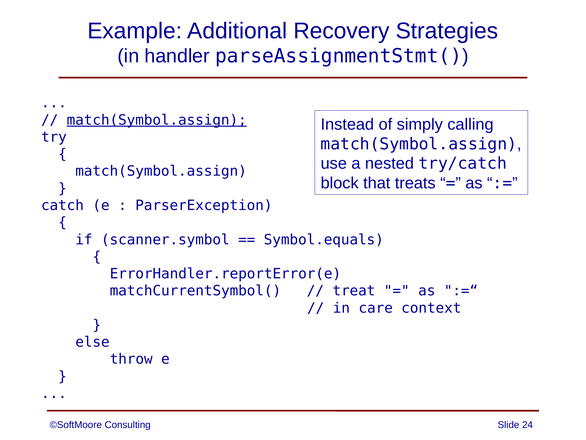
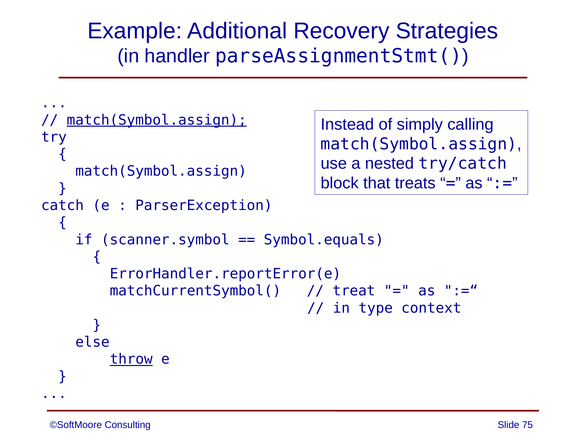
care: care -> type (376, 308)
throw underline: none -> present (131, 359)
24: 24 -> 75 (528, 425)
